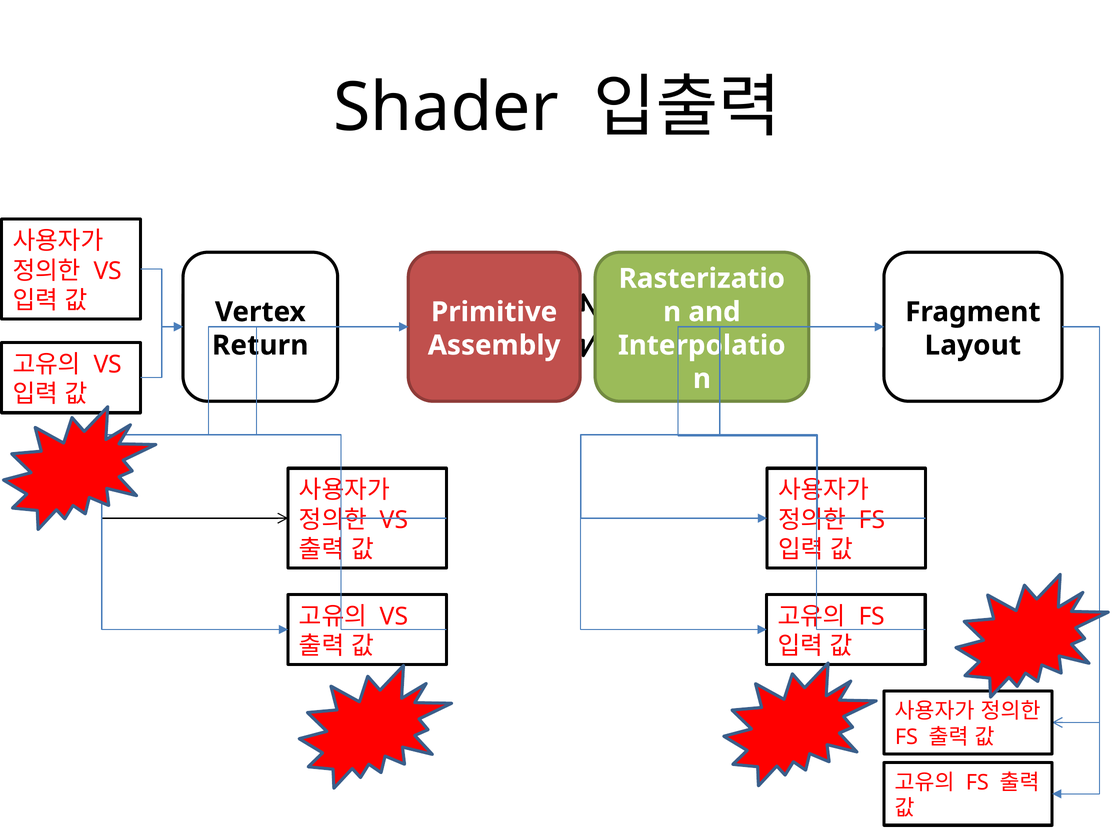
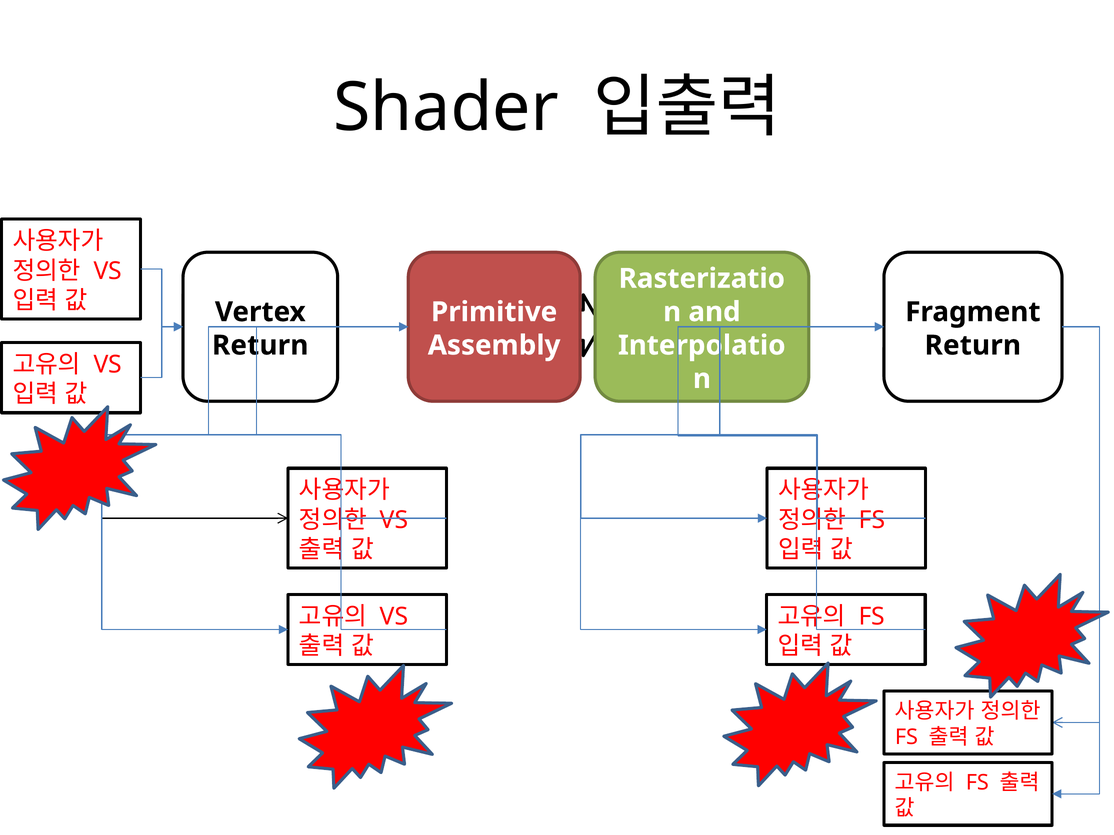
Layout: Layout -> Return (973, 346)
